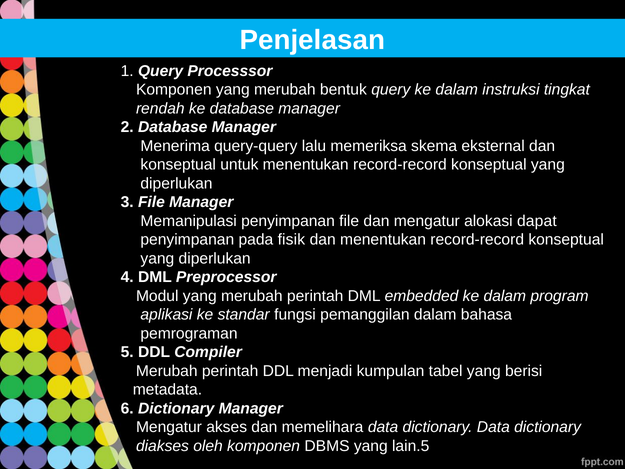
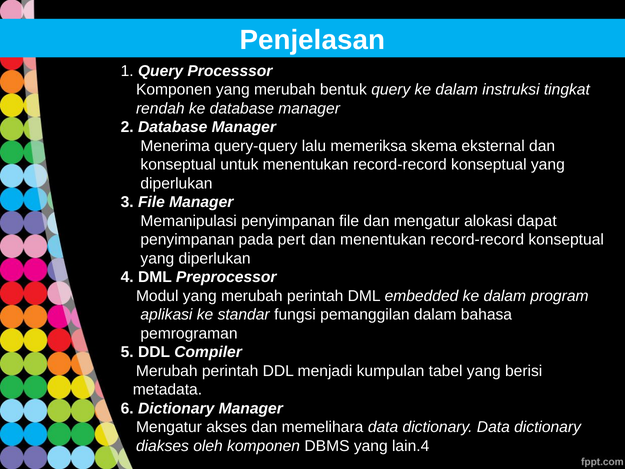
fisik: fisik -> pert (291, 240)
lain.5: lain.5 -> lain.4 (411, 446)
